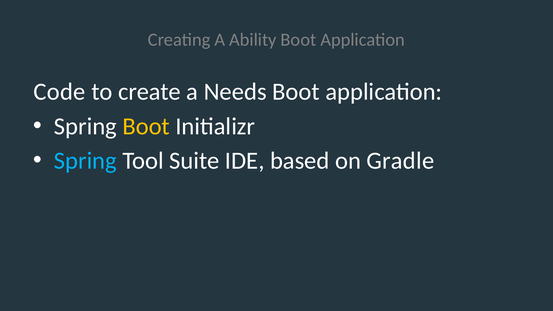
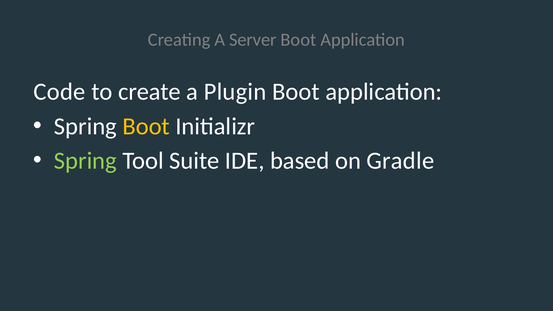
Ability: Ability -> Server (253, 40)
Needs: Needs -> Plugin (235, 92)
Spring colour: light blue -> light green (85, 161)
